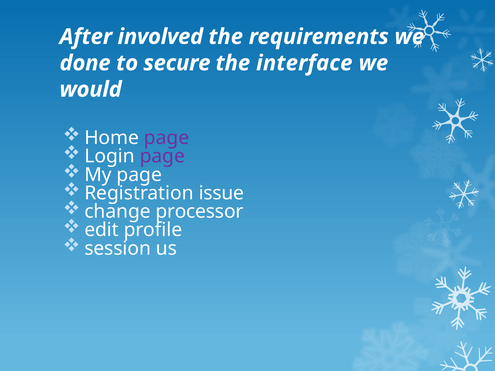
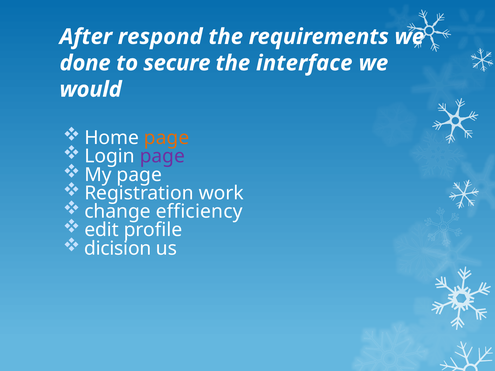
involved: involved -> respond (160, 37)
page colour: purple -> orange (167, 138)
issue: issue -> work (221, 193)
processor: processor -> efficiency (199, 212)
session: session -> dicision (118, 249)
